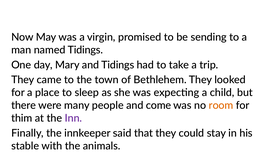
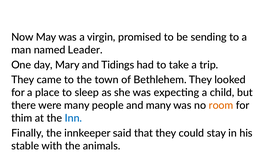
named Tidings: Tidings -> Leader (85, 50)
and come: come -> many (159, 105)
Inn colour: purple -> blue (73, 118)
